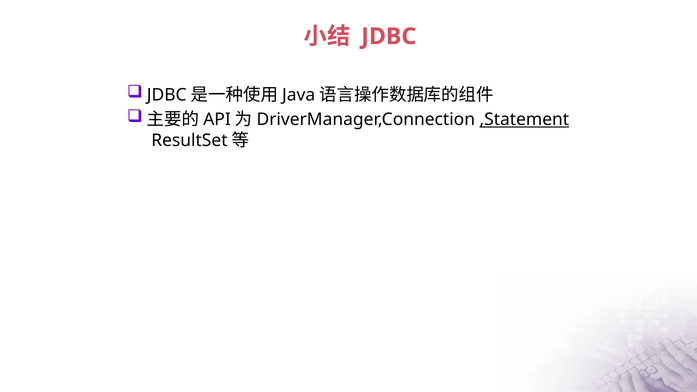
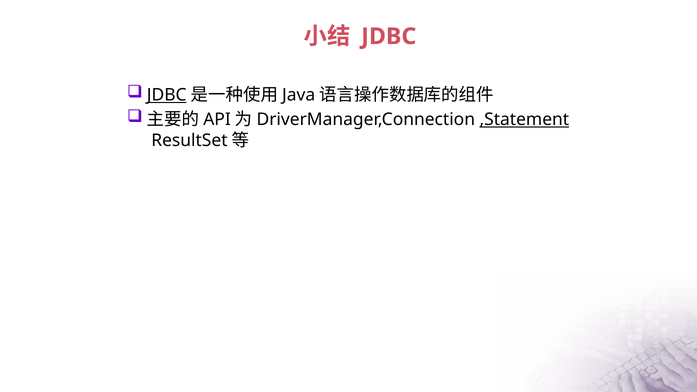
JDBC underline: none -> present (167, 95)
